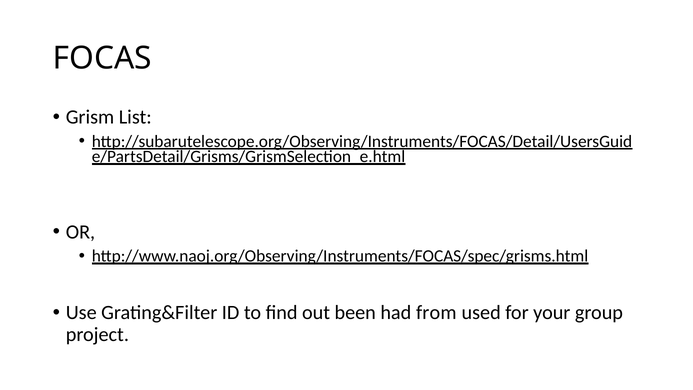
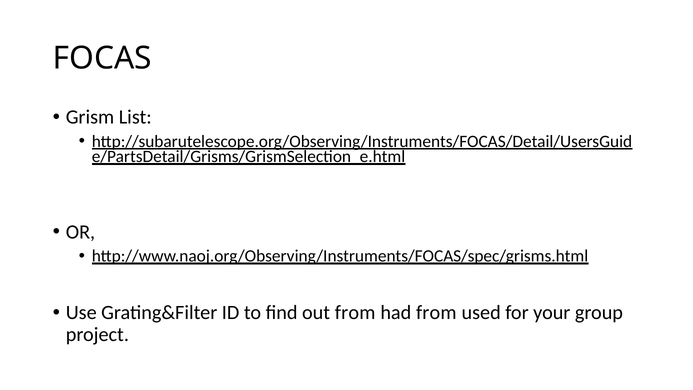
out been: been -> from (355, 313)
